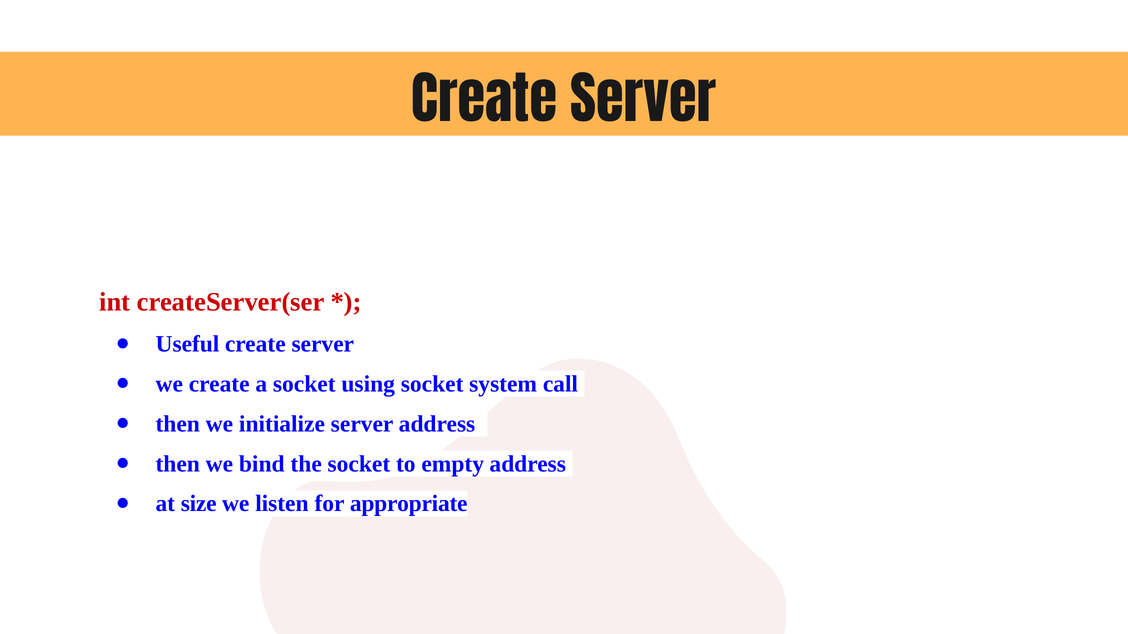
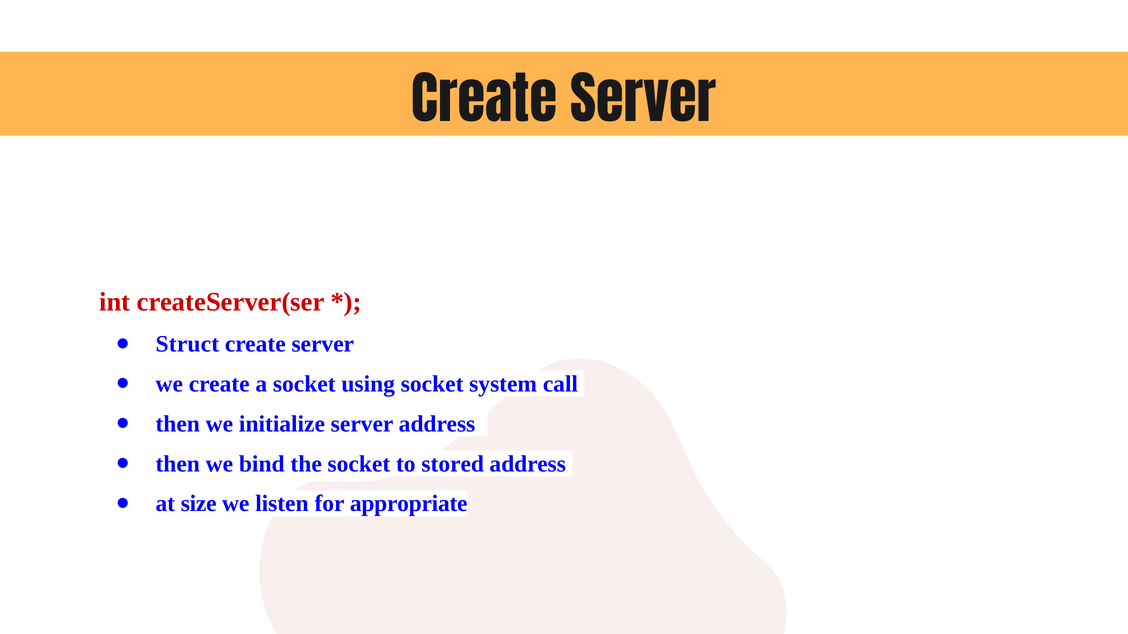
Useful: Useful -> Struct (187, 344)
empty: empty -> stored (453, 464)
